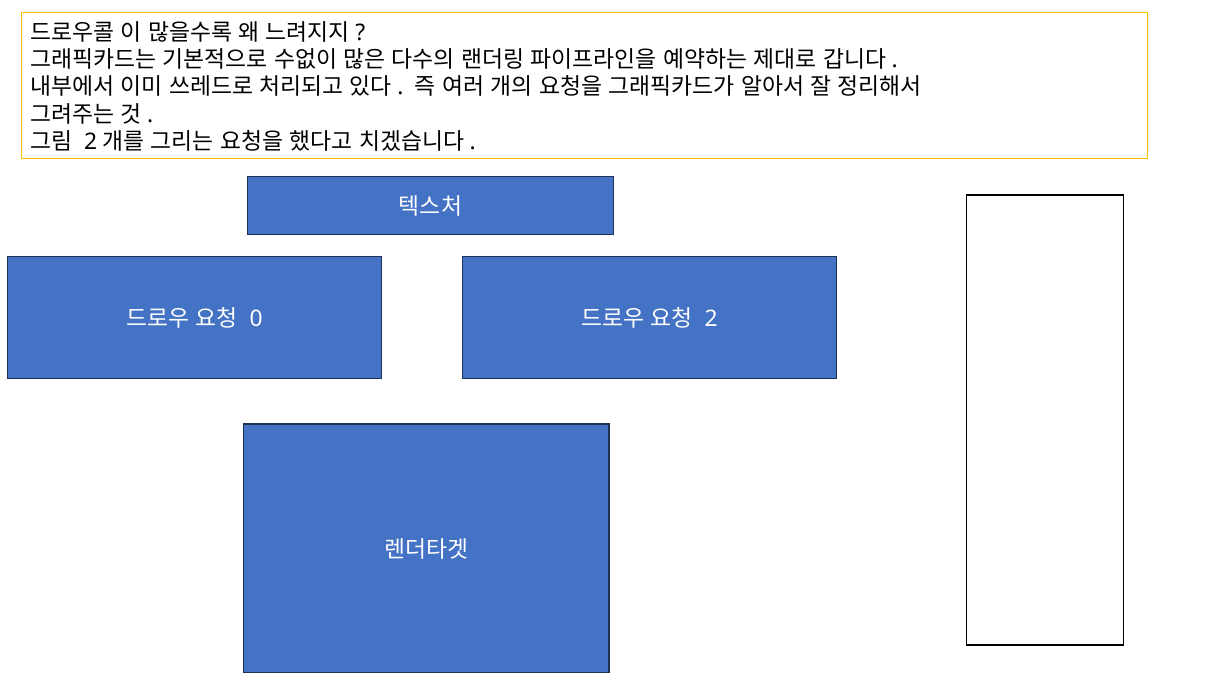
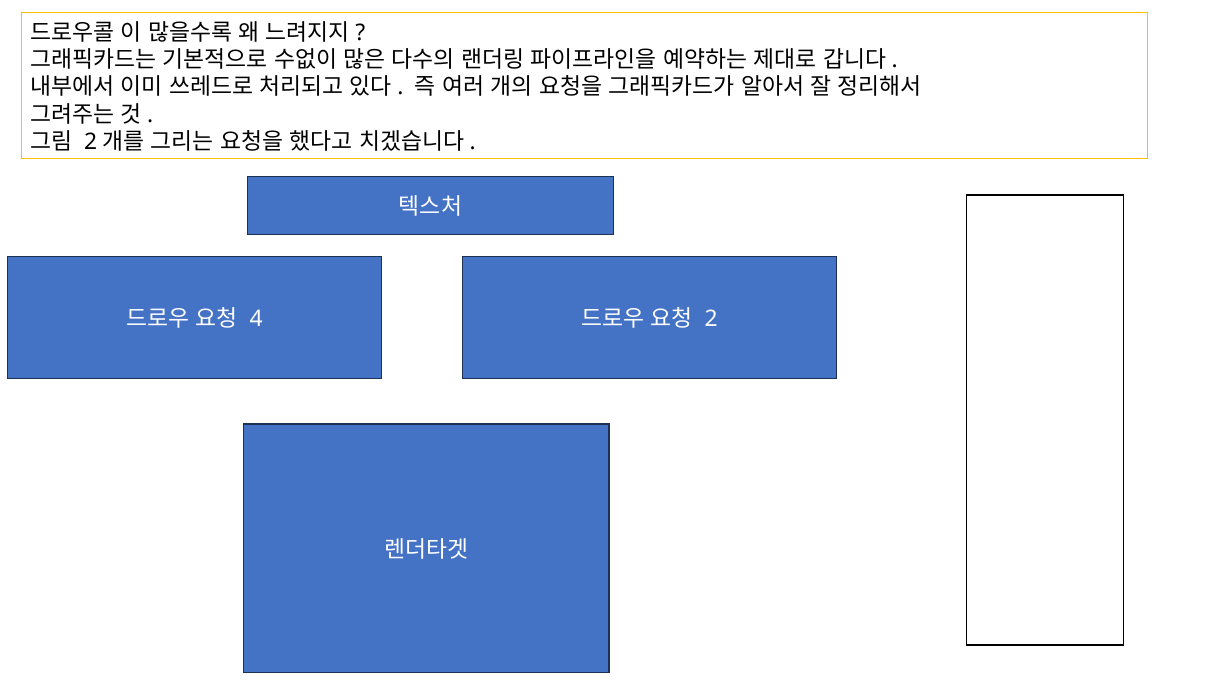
0: 0 -> 4 (256, 319)
